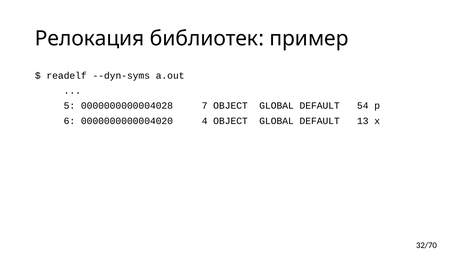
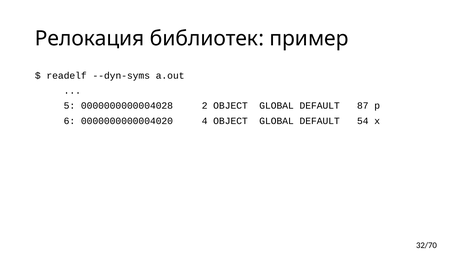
7: 7 -> 2 (205, 106)
54: 54 -> 87 (363, 106)
13: 13 -> 54 (363, 121)
